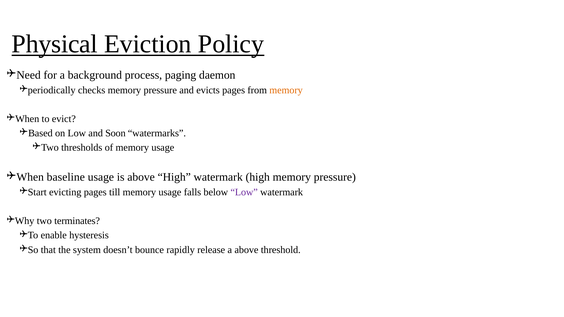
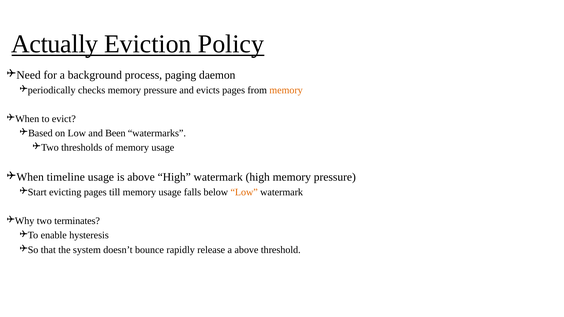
Physical: Physical -> Actually (55, 44)
Soon: Soon -> Been (115, 133)
baseline: baseline -> timeline (66, 177)
Low colour: purple -> orange (244, 192)
